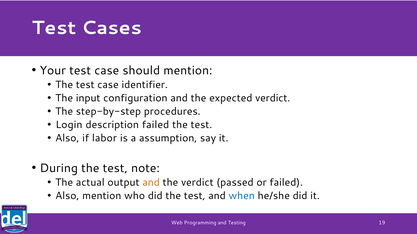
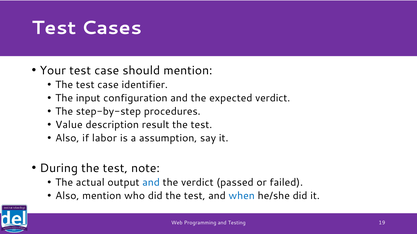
Login: Login -> Value (69, 125)
description failed: failed -> result (156, 125)
and colour: orange -> blue (151, 183)
